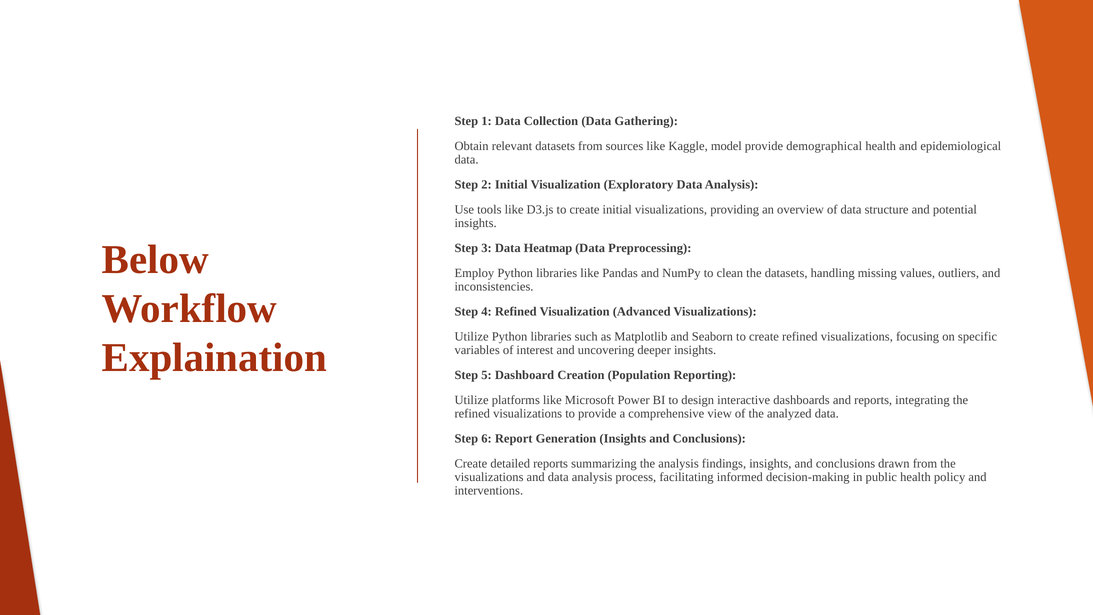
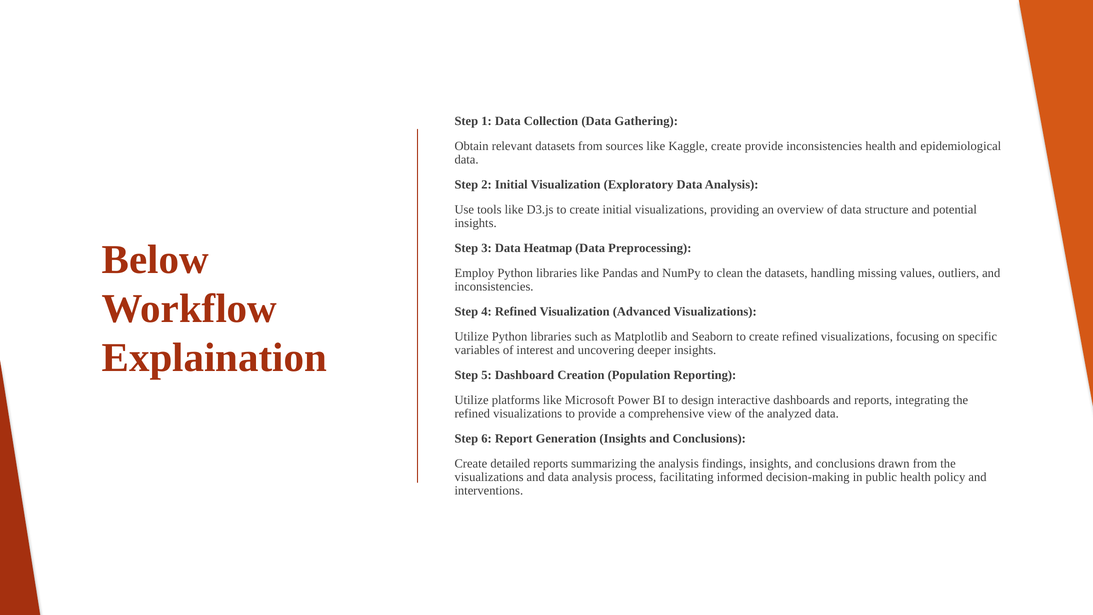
Kaggle model: model -> create (726, 146)
provide demographical: demographical -> inconsistencies (824, 146)
